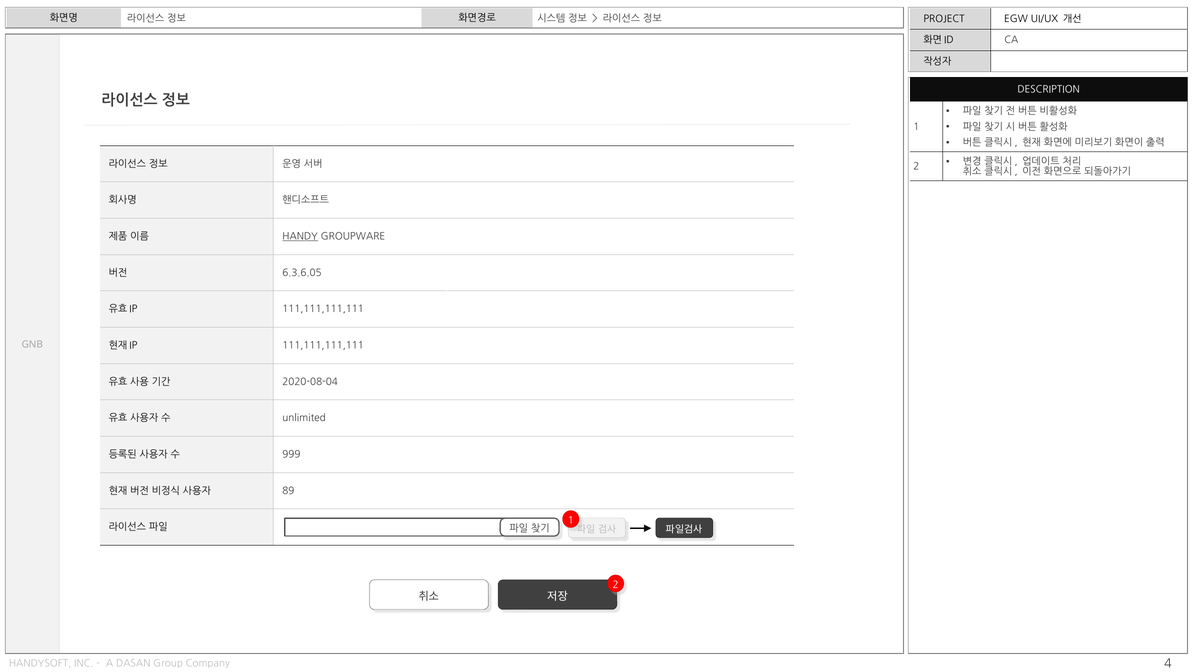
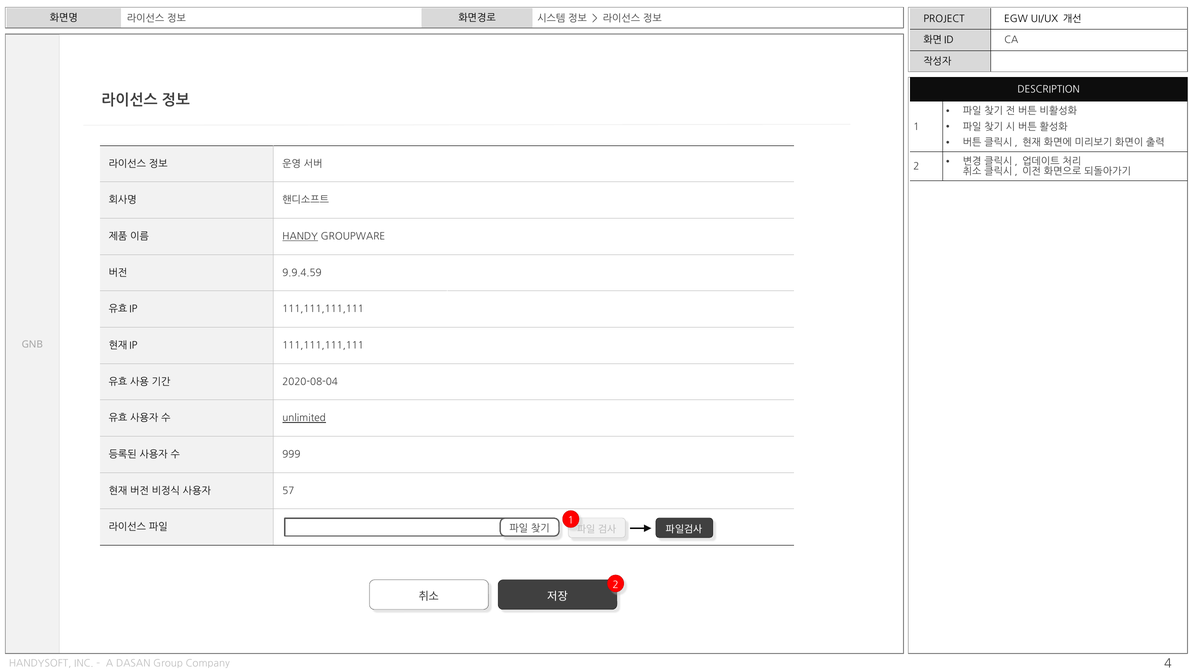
6.3.6.05: 6.3.6.05 -> 9.9.4.59 (302, 273)
unlimited underline: none -> present (304, 418)
89: 89 -> 57 (288, 491)
